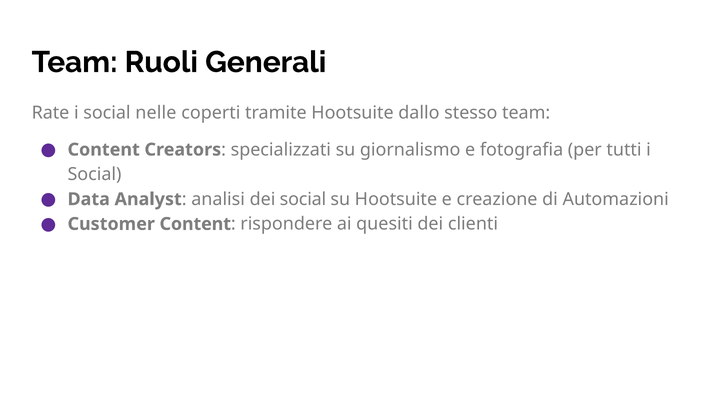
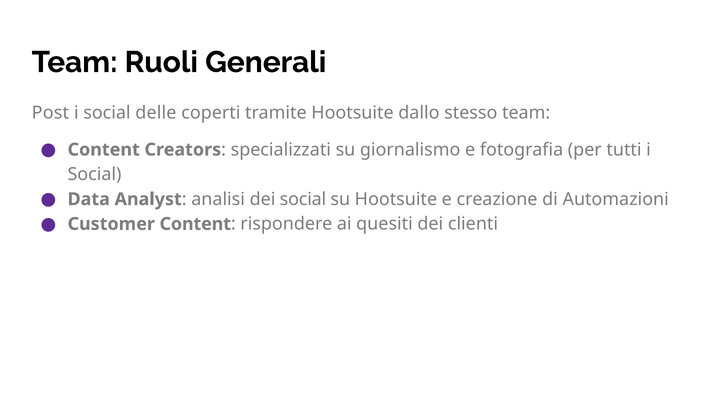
Rate: Rate -> Post (50, 113)
nelle: nelle -> delle (156, 113)
